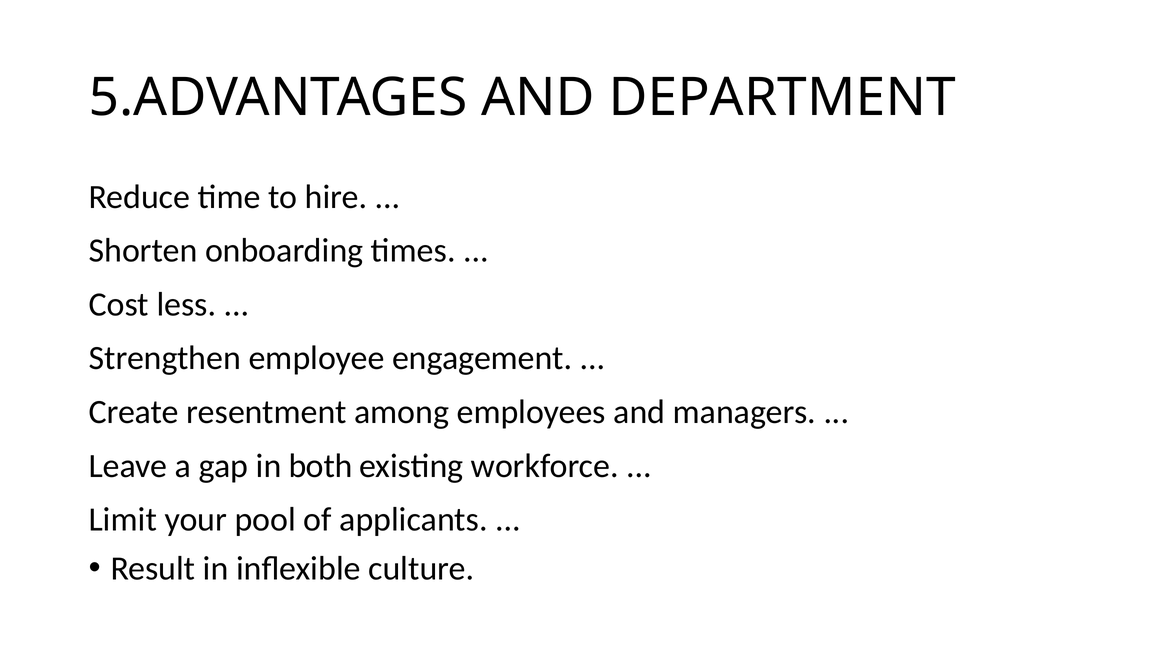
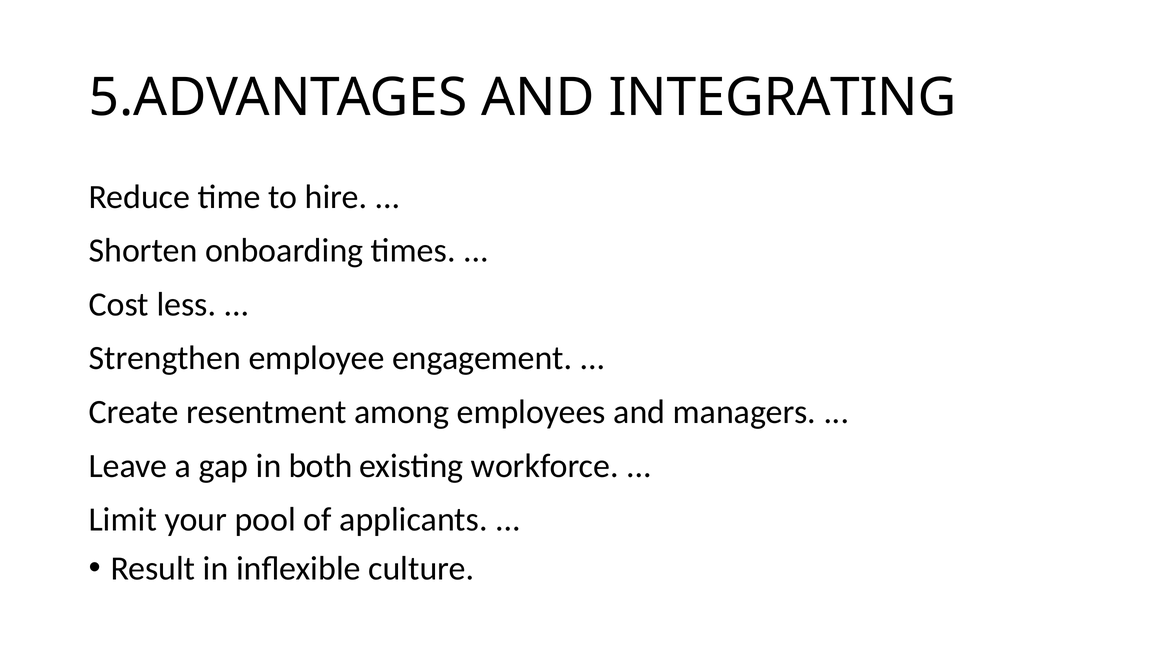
DEPARTMENT: DEPARTMENT -> INTEGRATING (783, 98)
